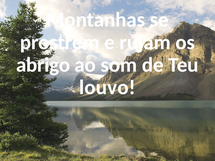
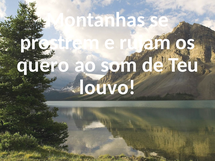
abrigo: abrigo -> quero (43, 65)
